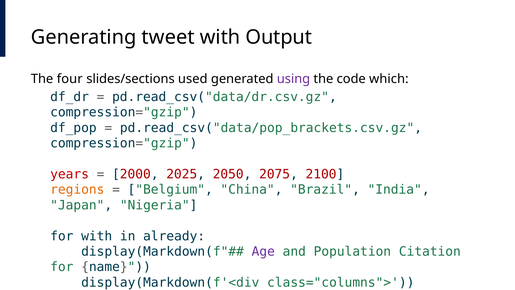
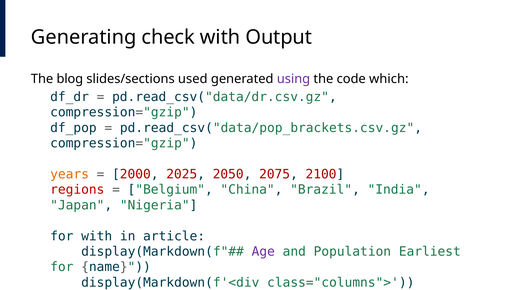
tweet: tweet -> check (168, 37)
four: four -> blog (70, 79)
years colour: red -> orange (70, 174)
regions colour: orange -> red (77, 190)
already: already -> article (174, 236)
Citation: Citation -> Earliest (430, 251)
